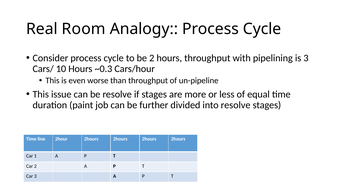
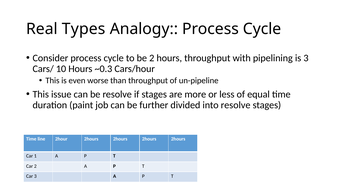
Room: Room -> Types (84, 29)
